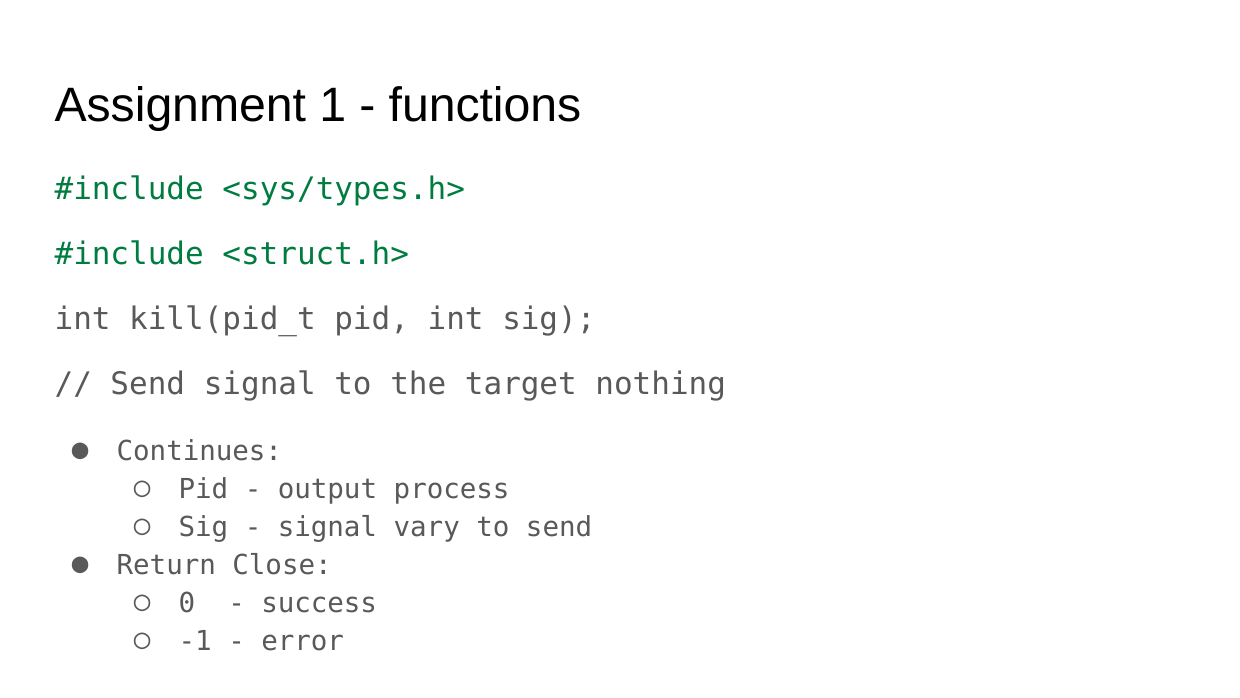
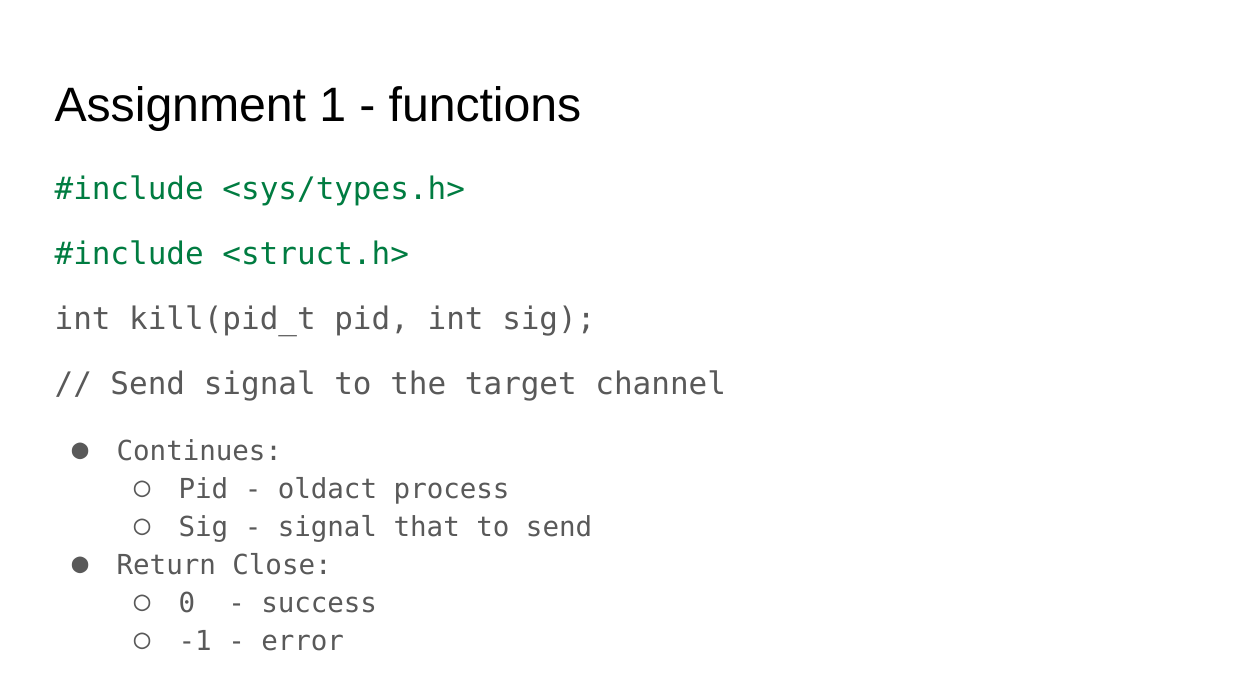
nothing: nothing -> channel (661, 384)
output: output -> oldact (327, 489)
vary: vary -> that (427, 527)
